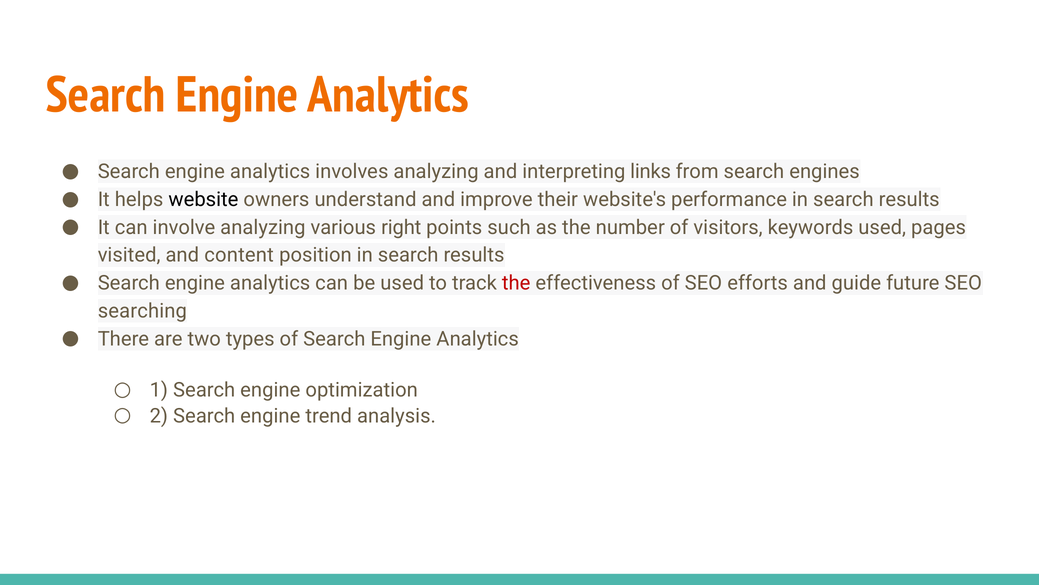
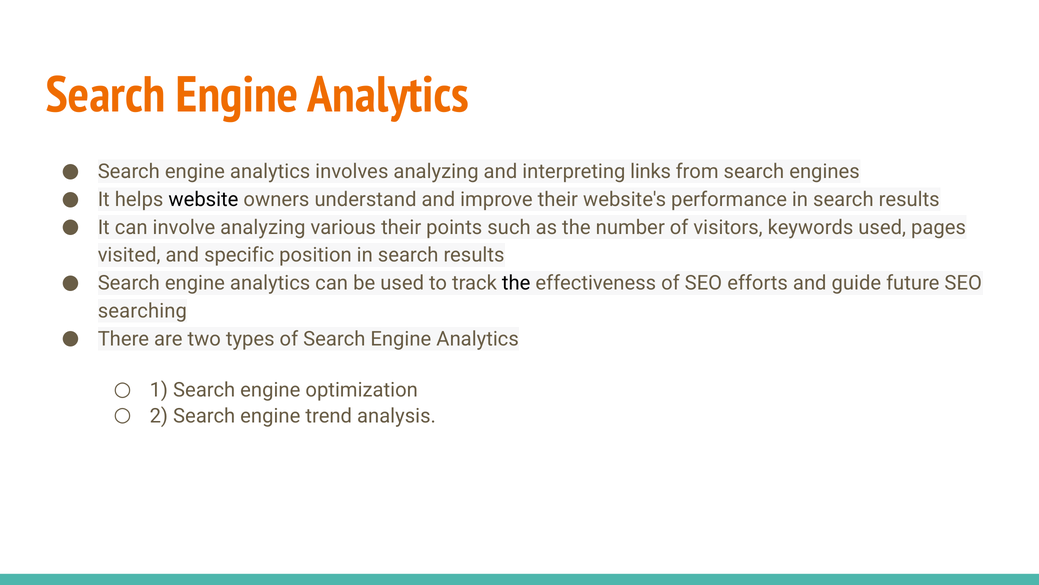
various right: right -> their (401, 227)
content: content -> specific (239, 255)
the colour: red -> black (516, 283)
